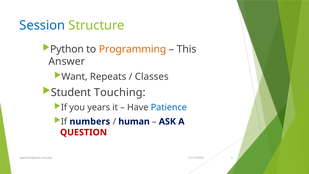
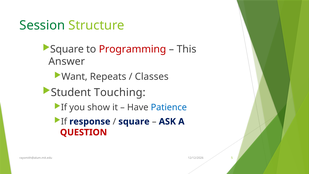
Session colour: blue -> green (42, 25)
Python: Python -> Square (67, 49)
Programming colour: orange -> red (133, 49)
years: years -> show (99, 107)
numbers: numbers -> response (90, 121)
human: human -> square (134, 121)
